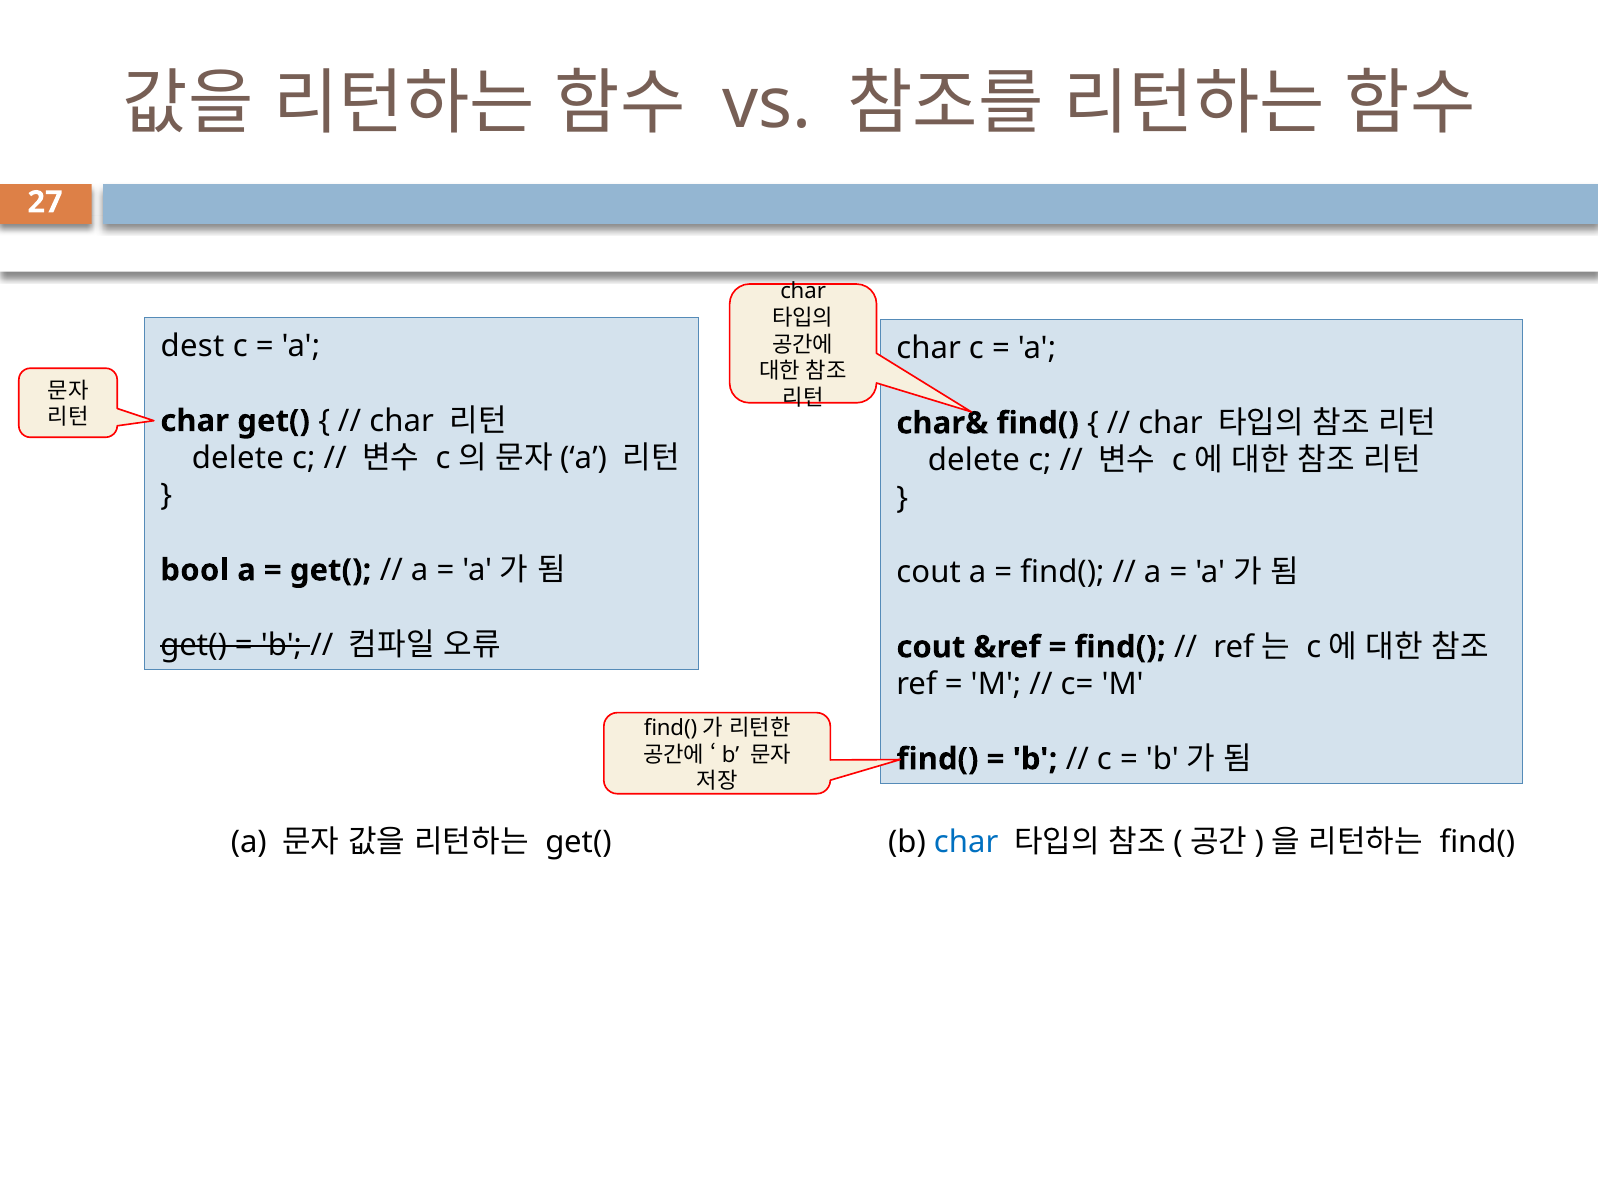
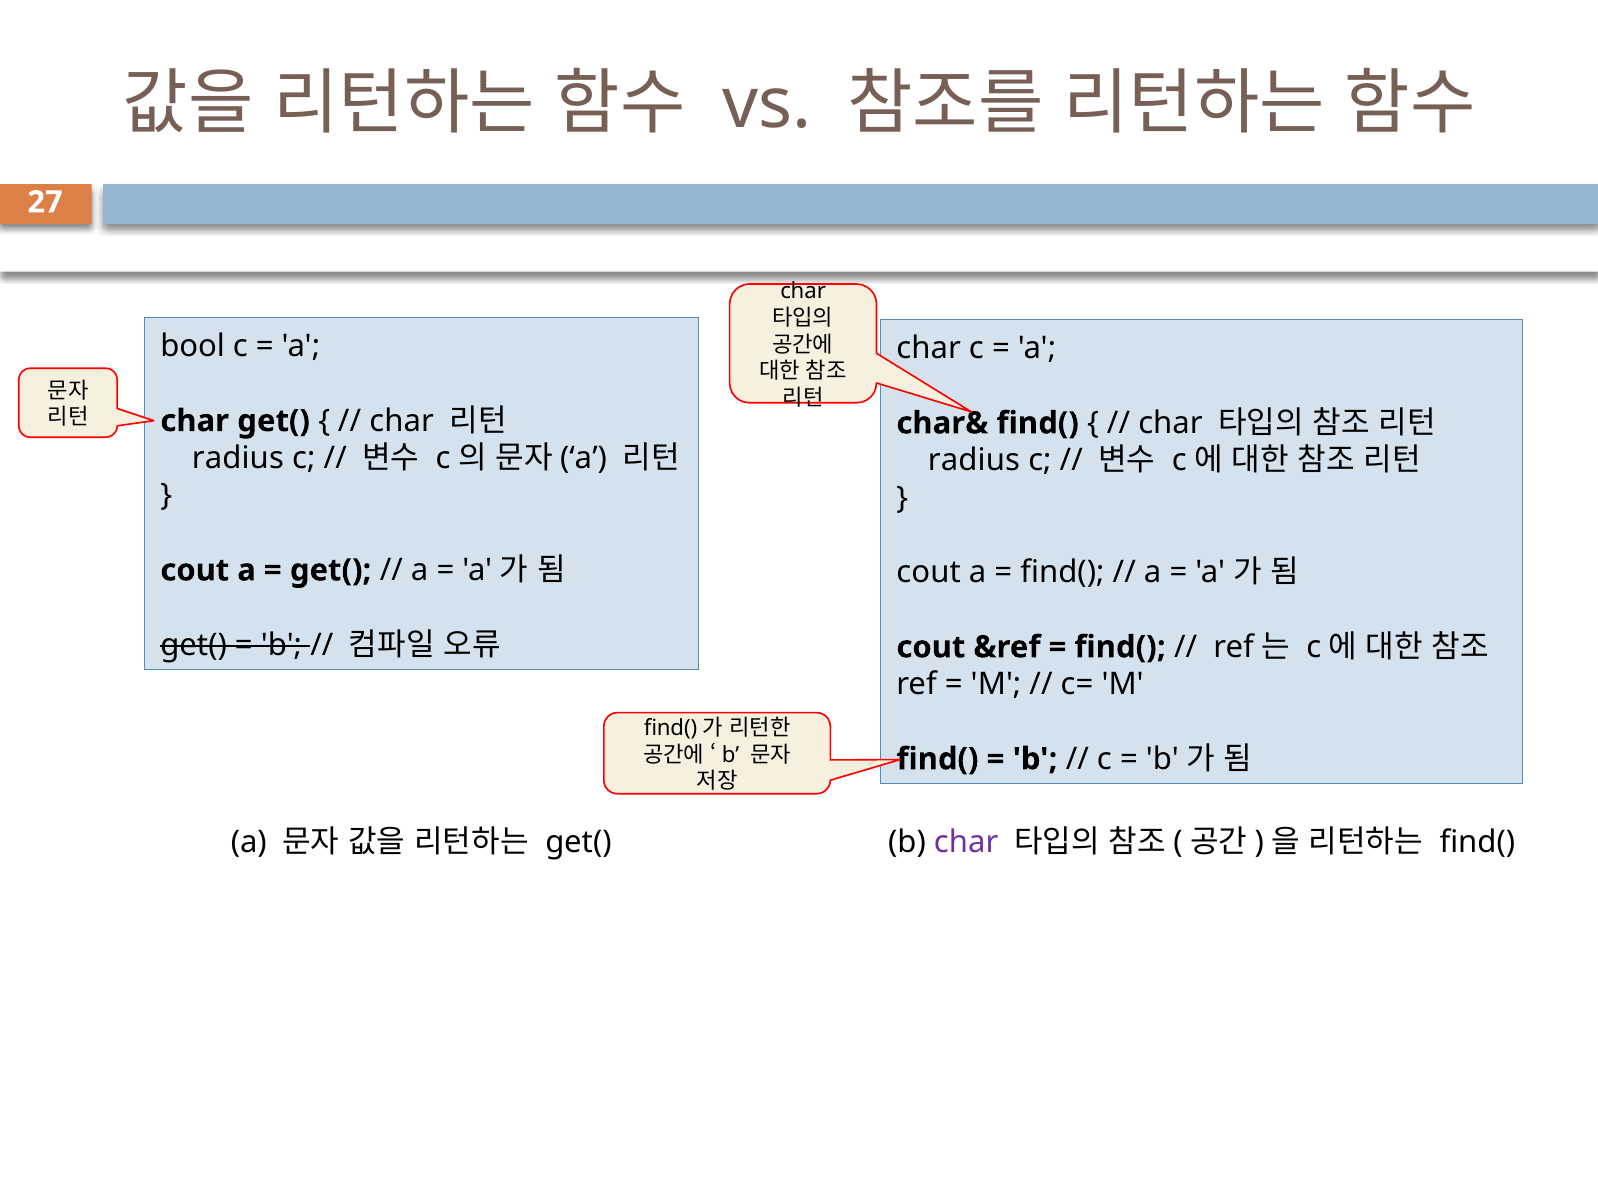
dest: dest -> bool (193, 346)
delete: delete -> radius (238, 458)
delete: delete -> radius (974, 460)
bool: bool -> cout (195, 570)
char colour: blue -> purple (966, 842)
